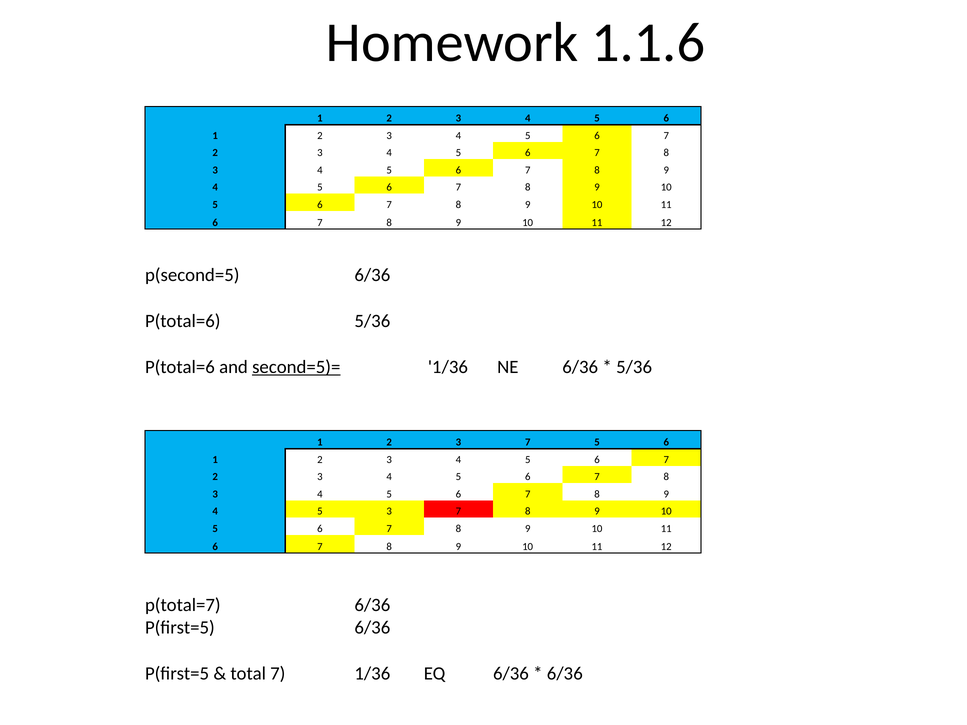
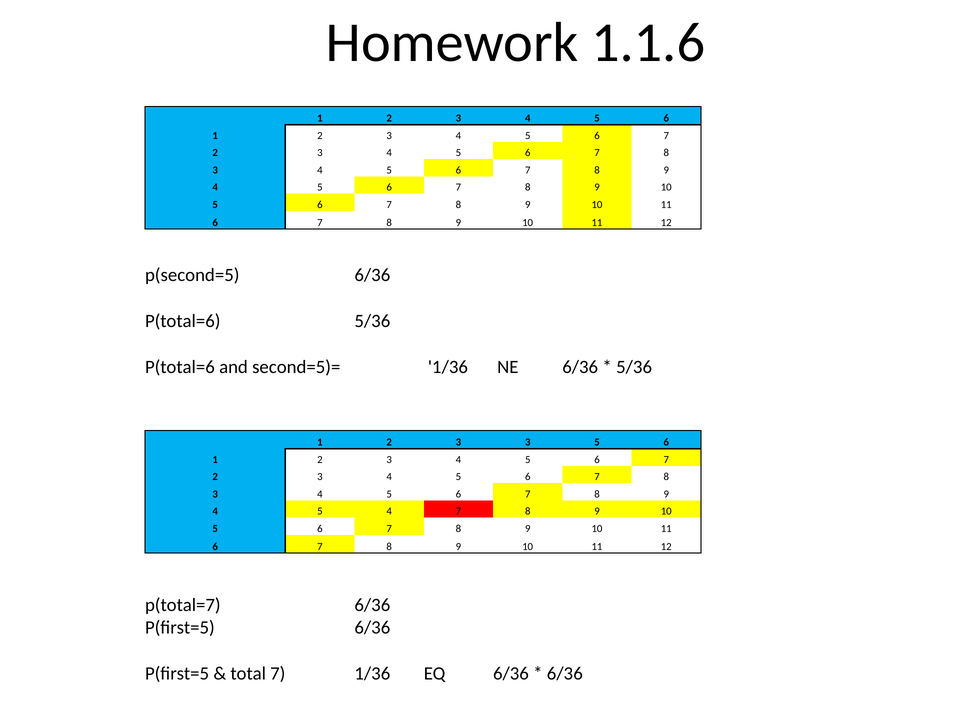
second=5)= underline: present -> none (296, 367)
2 3 7: 7 -> 3 (528, 442)
5 3: 3 -> 4 (389, 511)
